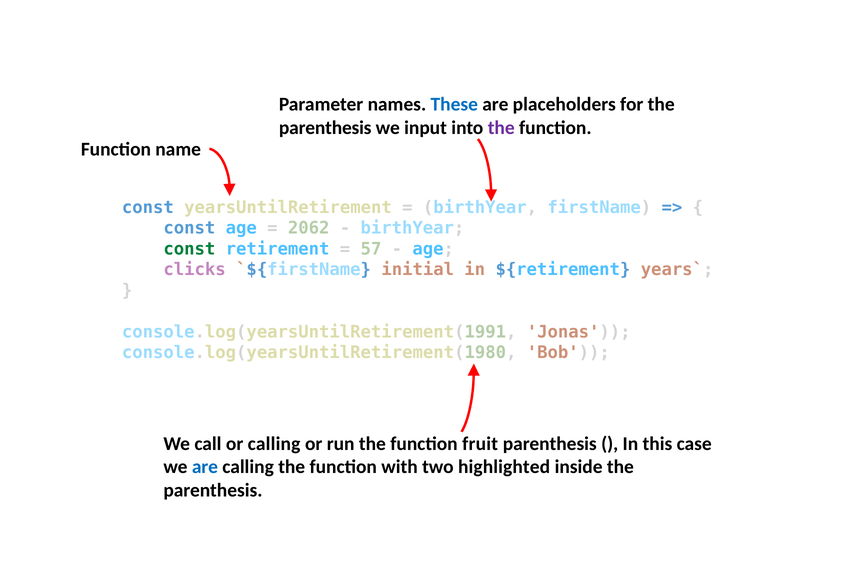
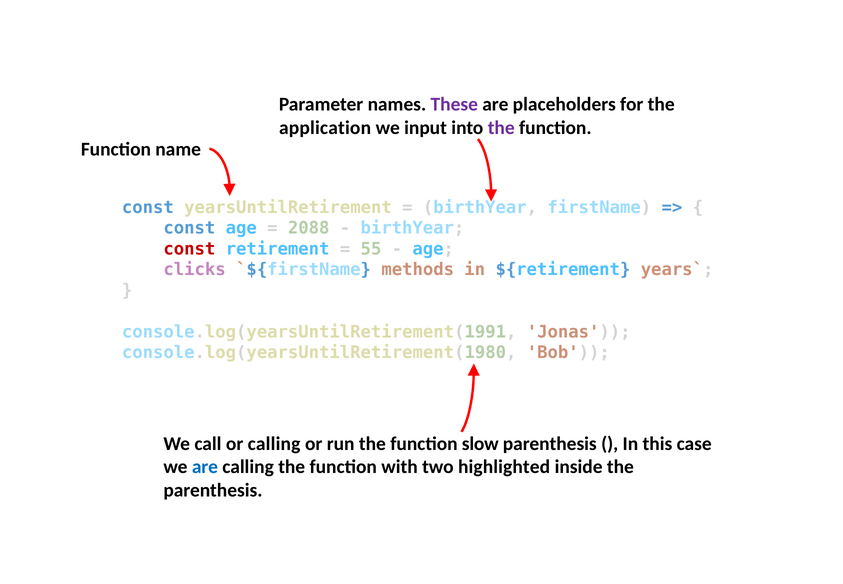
These colour: blue -> purple (454, 104)
parenthesis: parenthesis -> application (325, 128)
2062: 2062 -> 2088 (309, 228)
const colour: green -> red (189, 249)
57: 57 -> 55 (371, 249)
initial: initial -> methods (418, 269)
fruit: fruit -> slow (480, 443)
